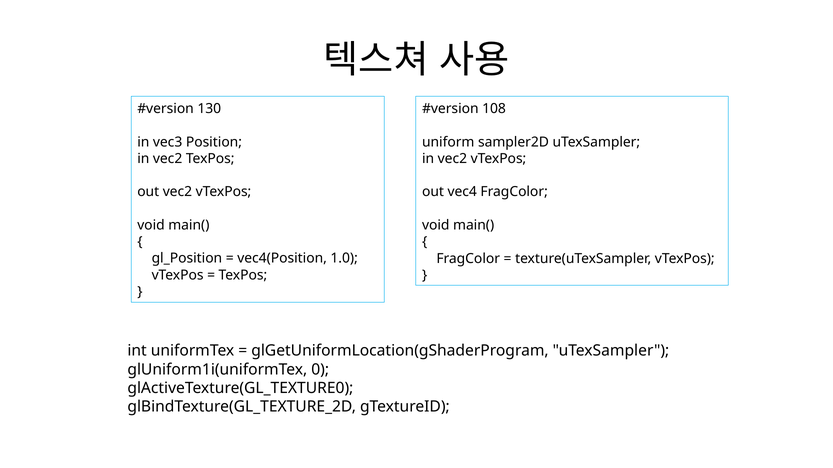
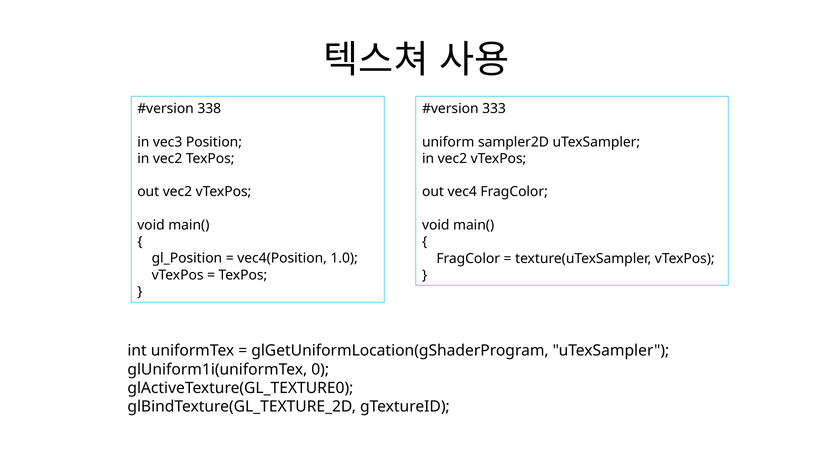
130: 130 -> 338 (209, 109)
108: 108 -> 333 (494, 109)
